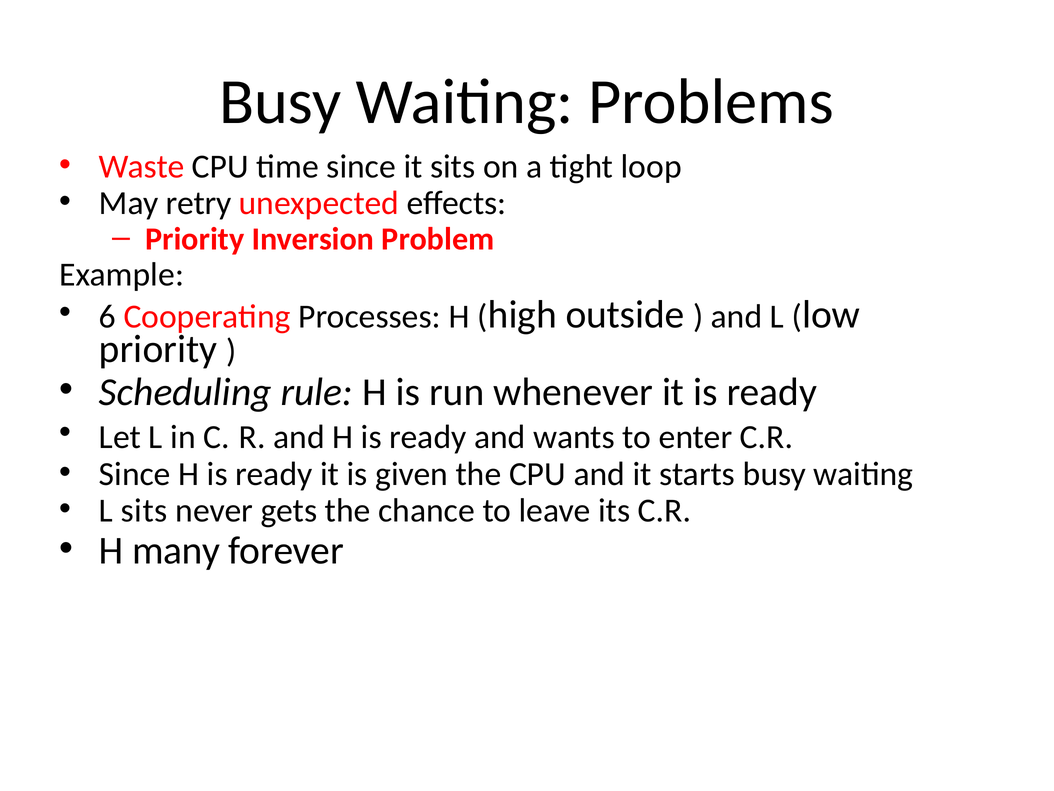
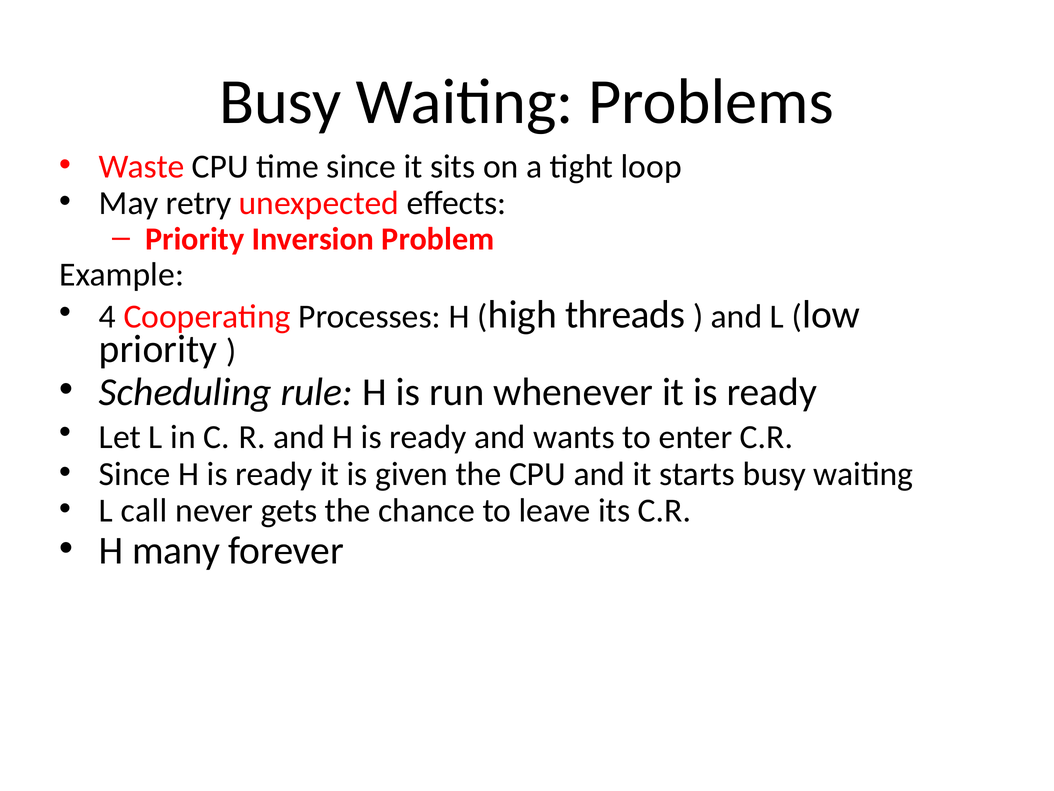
6: 6 -> 4 (107, 317)
outside: outside -> threads (625, 315)
L sits: sits -> call (144, 510)
